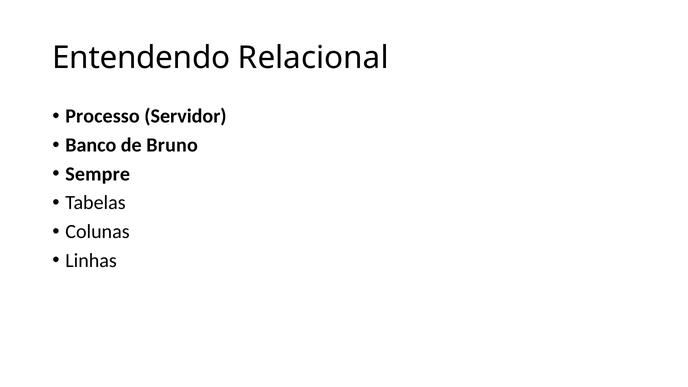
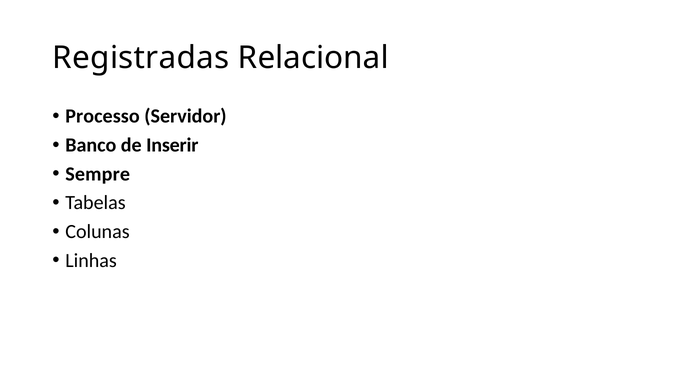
Entendendo: Entendendo -> Registradas (141, 58)
Bruno: Bruno -> Inserir (172, 145)
